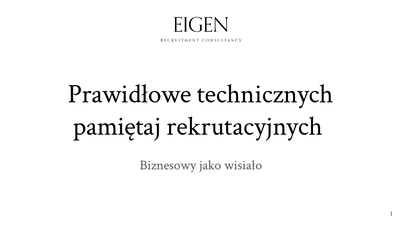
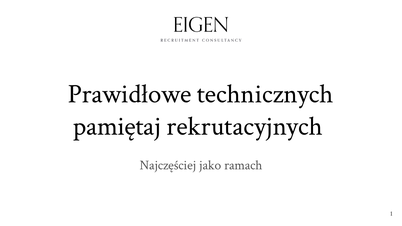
Biznesowy: Biznesowy -> Najczęściej (168, 165)
wisiało: wisiało -> ramach (243, 165)
